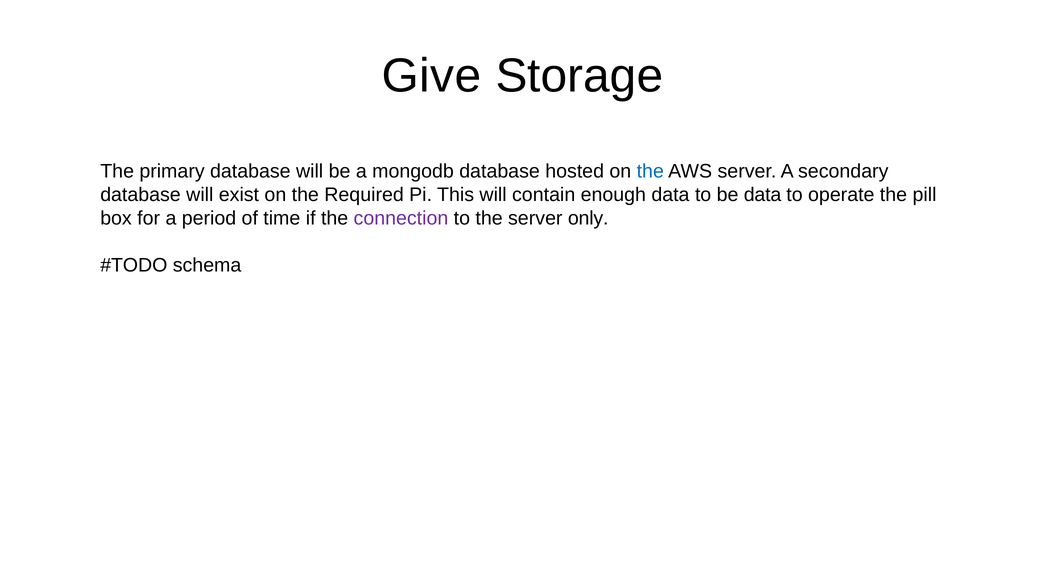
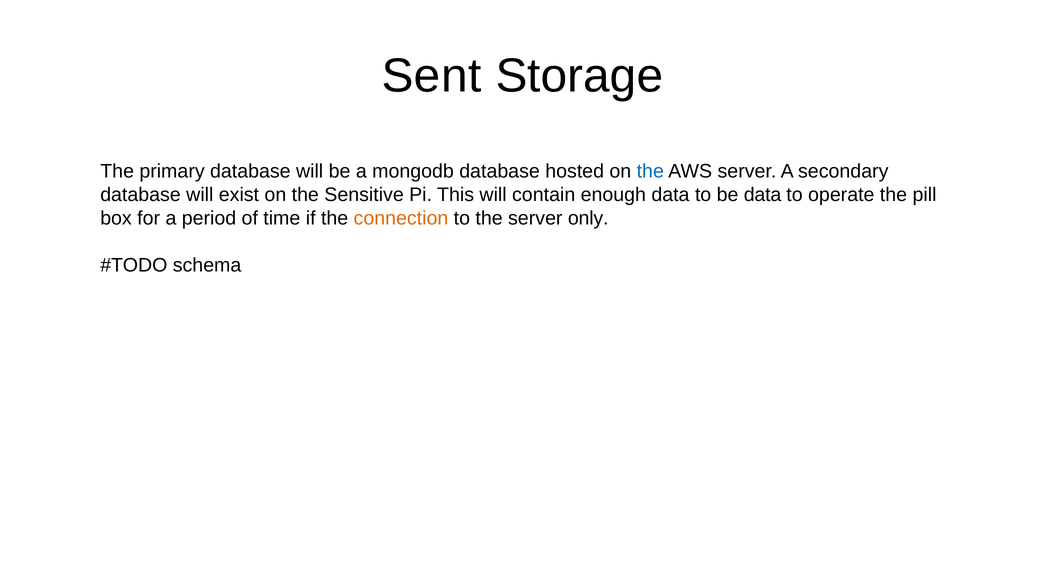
Give: Give -> Sent (431, 76)
Required: Required -> Sensitive (364, 195)
connection colour: purple -> orange (401, 218)
